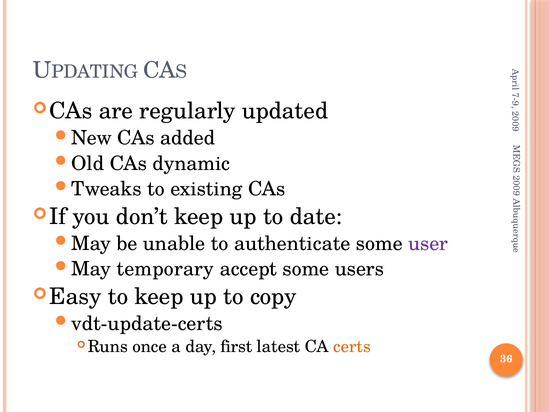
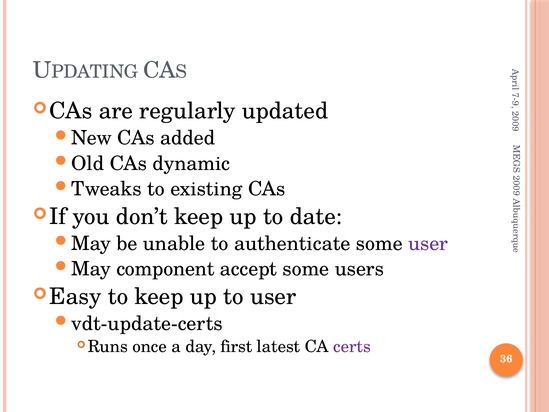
temporary: temporary -> component (165, 269)
to copy: copy -> user (273, 296)
certs colour: orange -> purple (352, 346)
